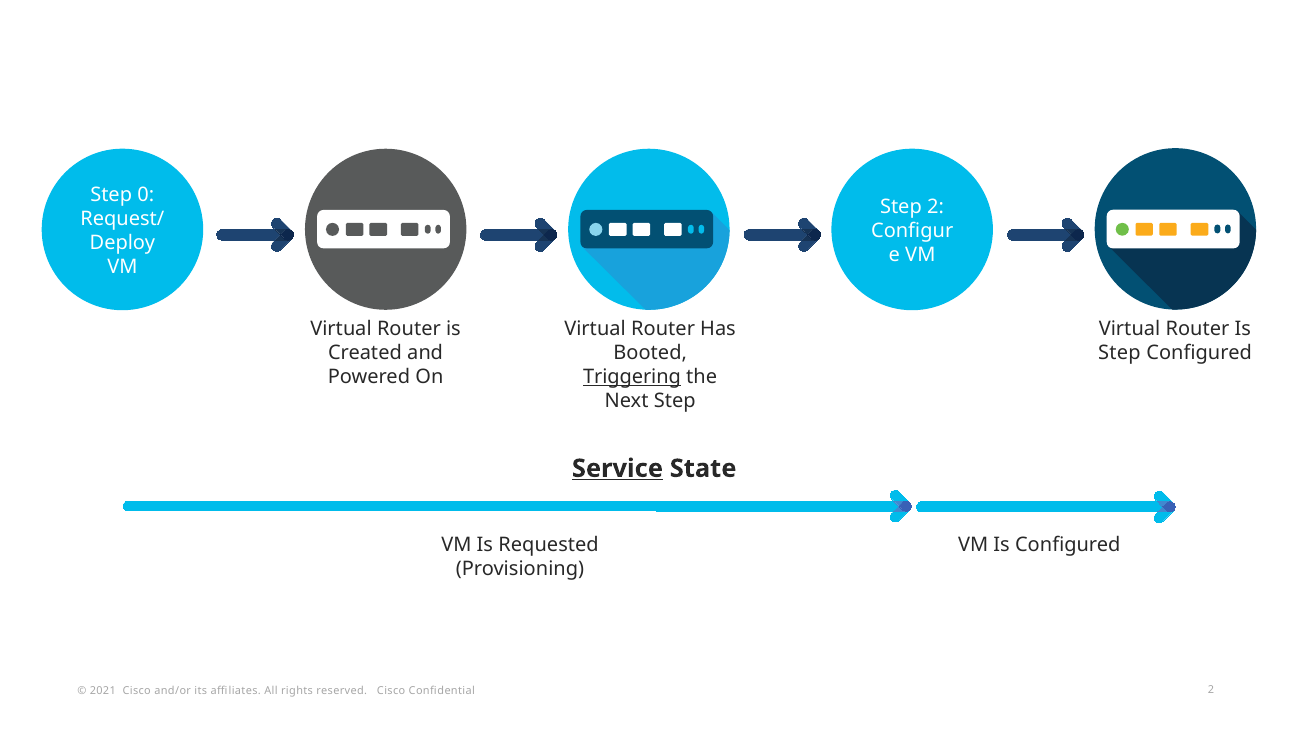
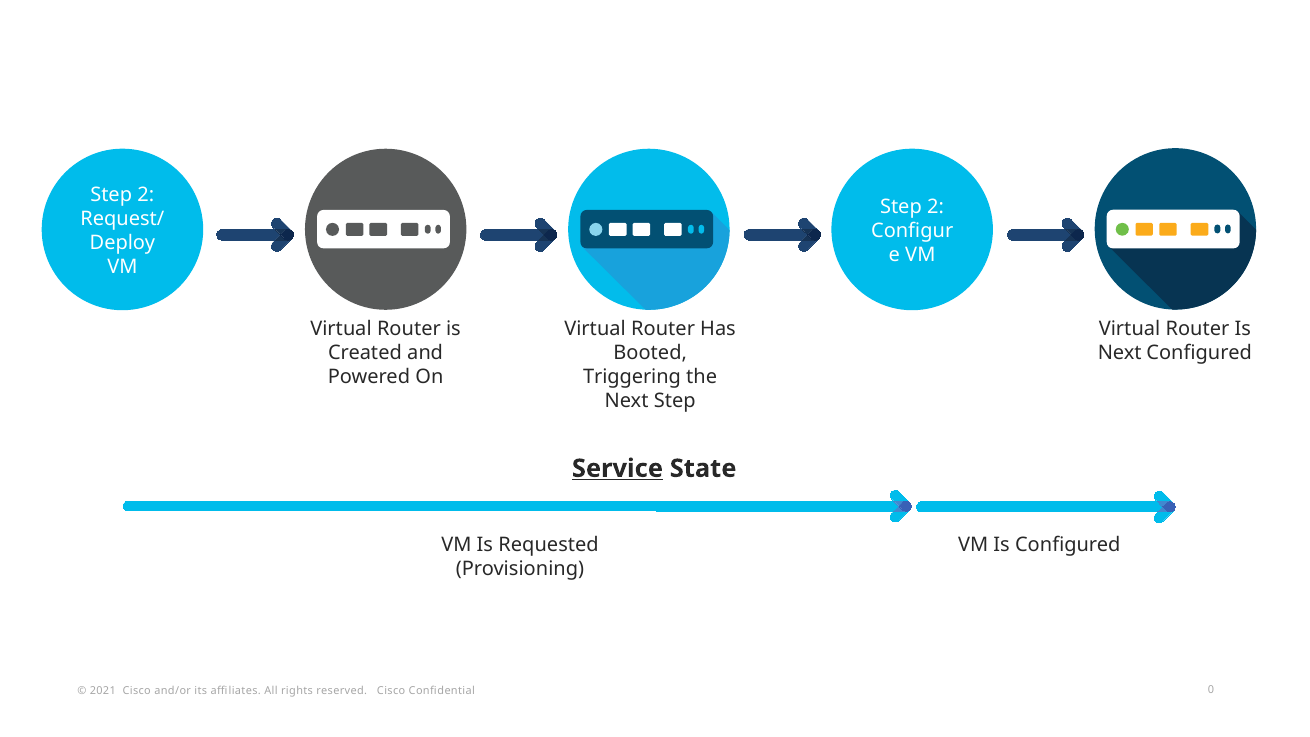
0: 0 -> 2 (146, 195)
Step: Step -> Next (1120, 353)
Triggering underline: present -> none (632, 377)
2: 2 -> 0 (1211, 690)
